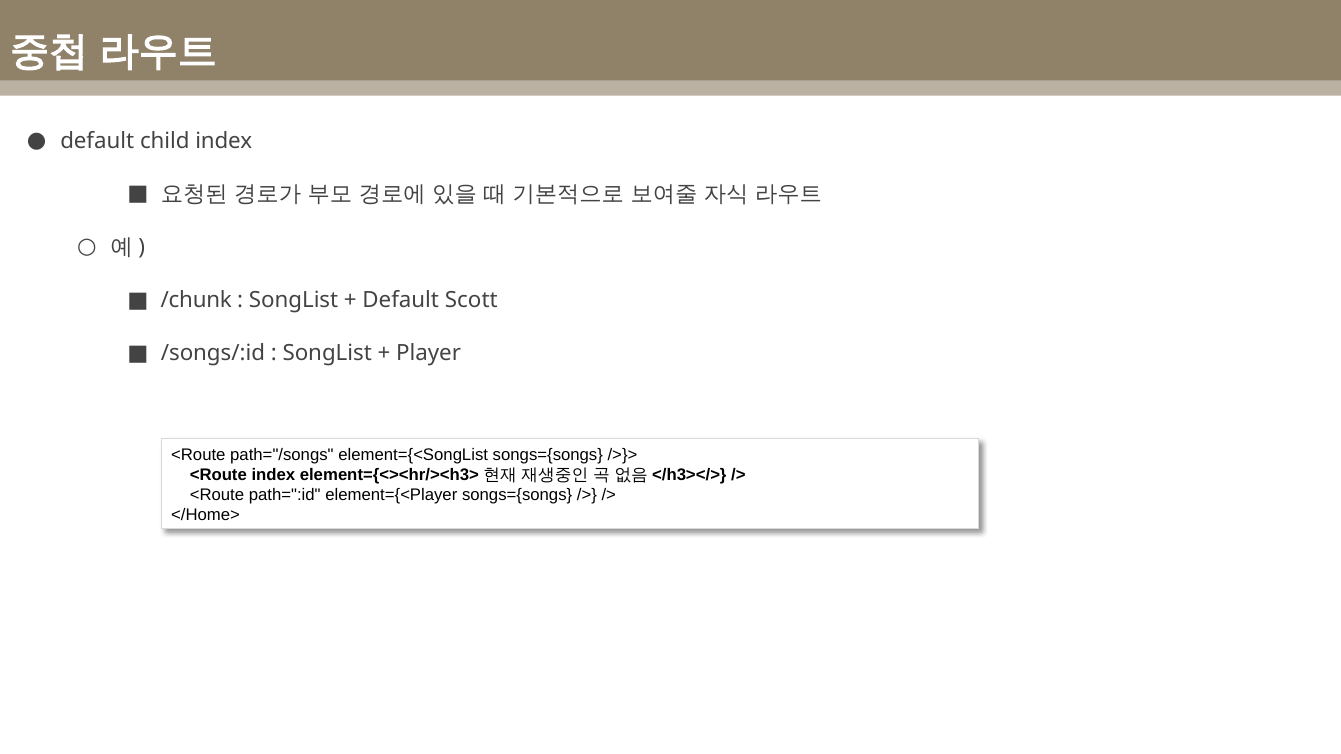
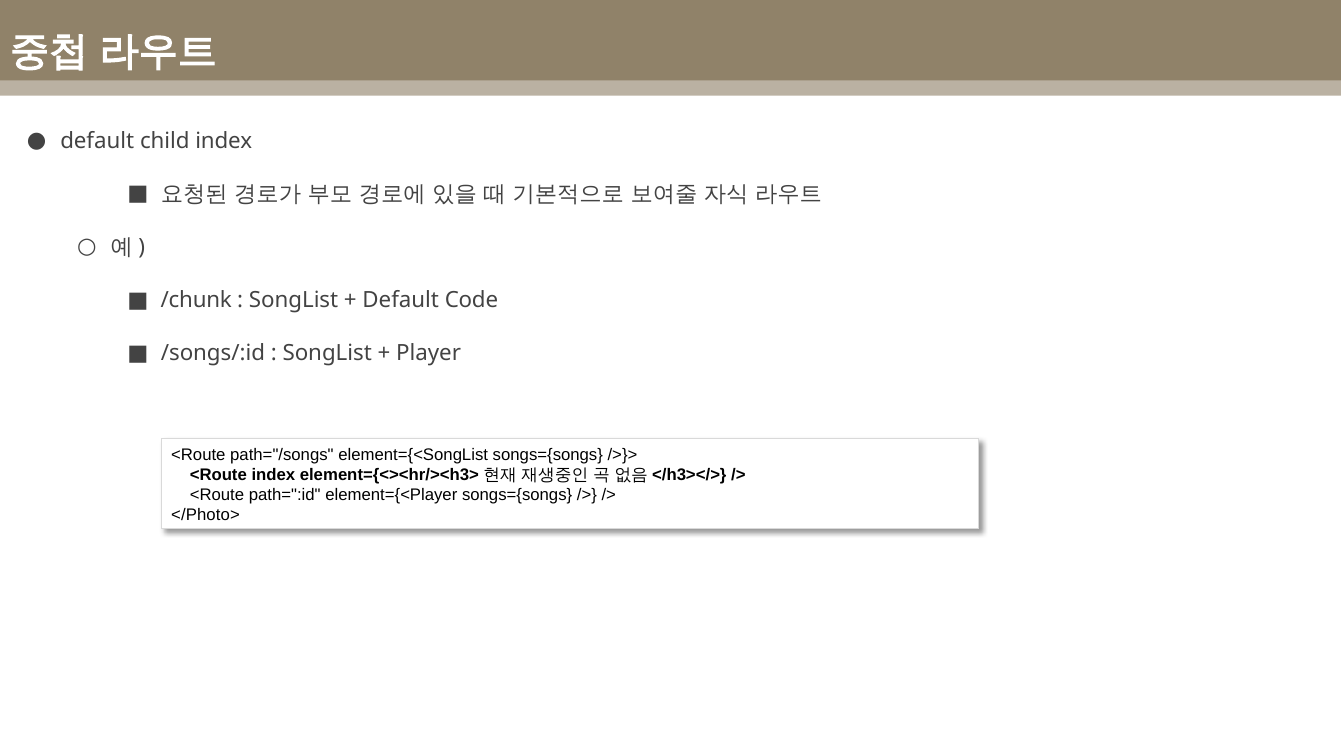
Scott: Scott -> Code (471, 300)
</Home>: </Home> -> </Photo> (206, 515)
